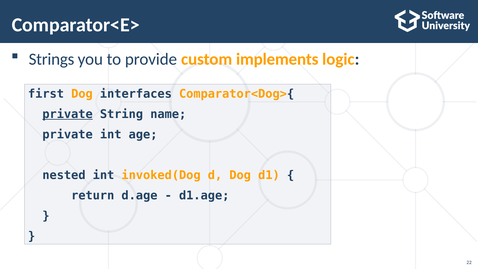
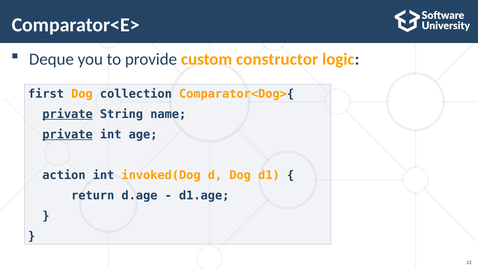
Strings: Strings -> Deque (51, 59)
implements: implements -> constructor (277, 59)
interfaces: interfaces -> collection (136, 94)
private underline: none -> present (68, 134)
nested: nested -> action (64, 175)
